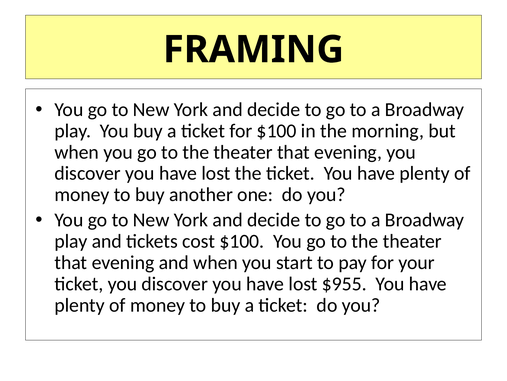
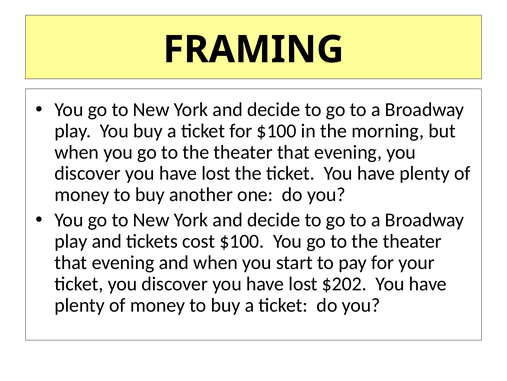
$955: $955 -> $202 (344, 283)
